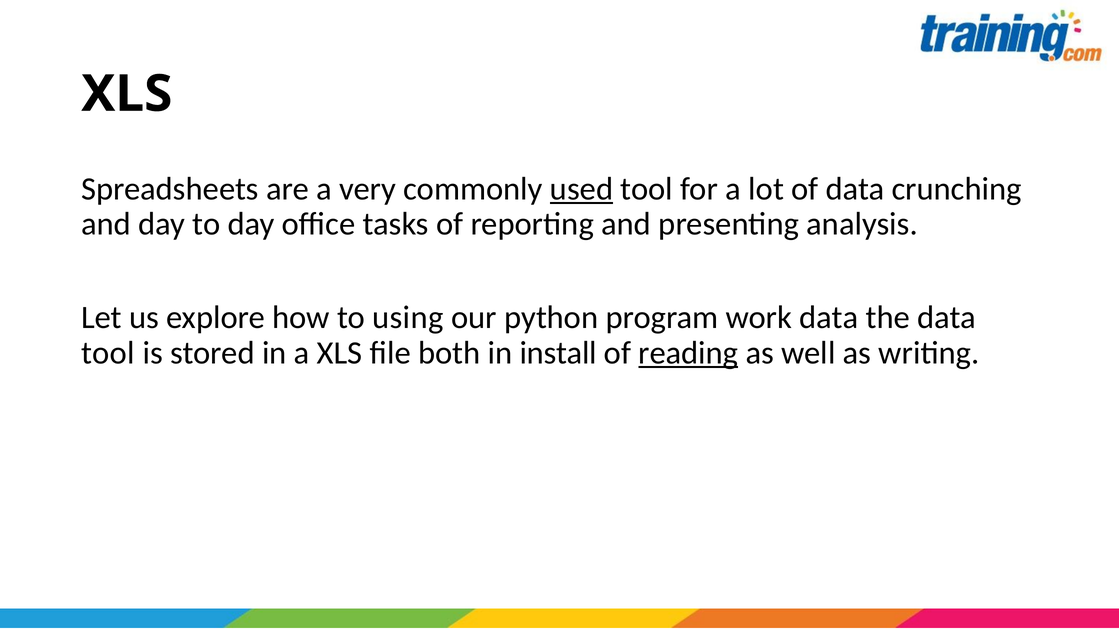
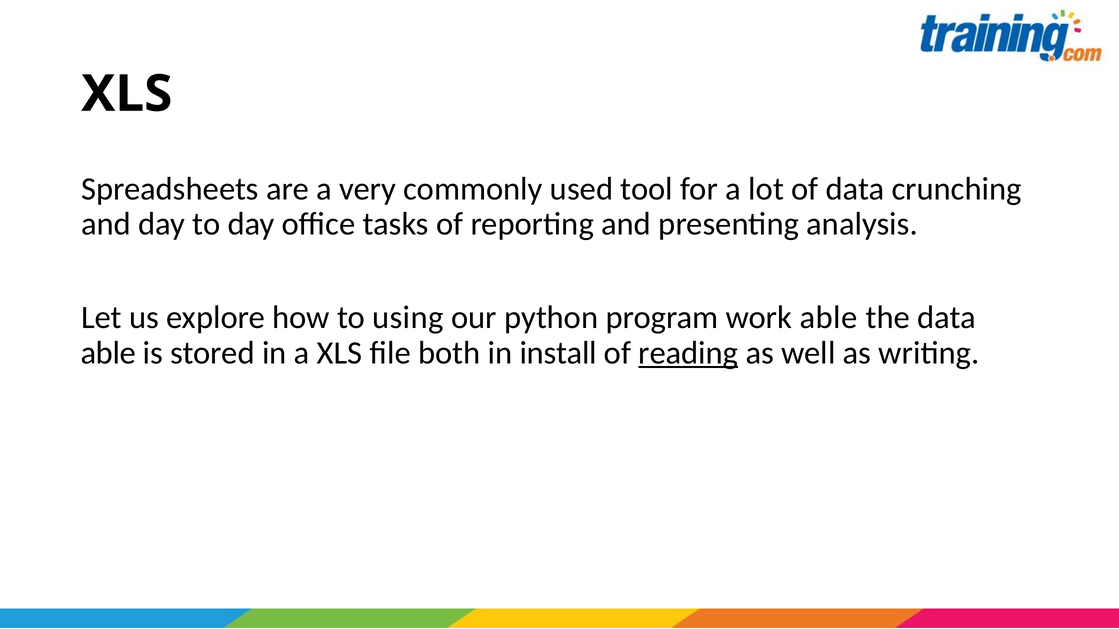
used underline: present -> none (582, 189)
work data: data -> able (829, 318)
tool: tool -> able (108, 353)
